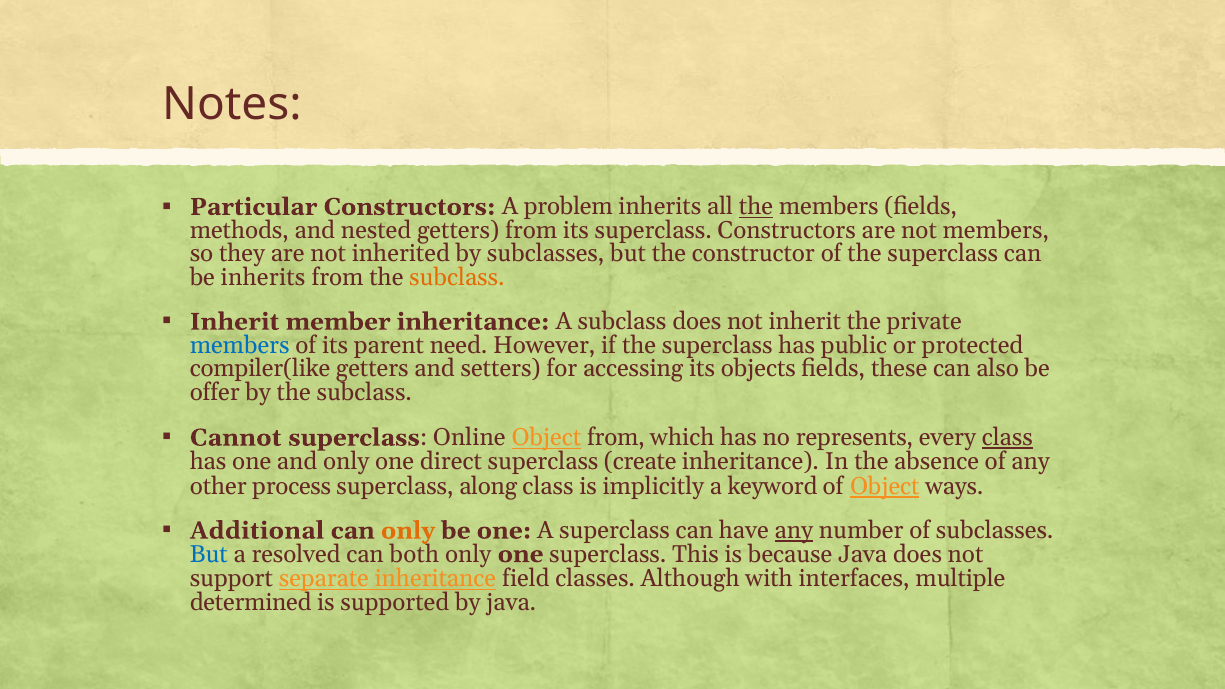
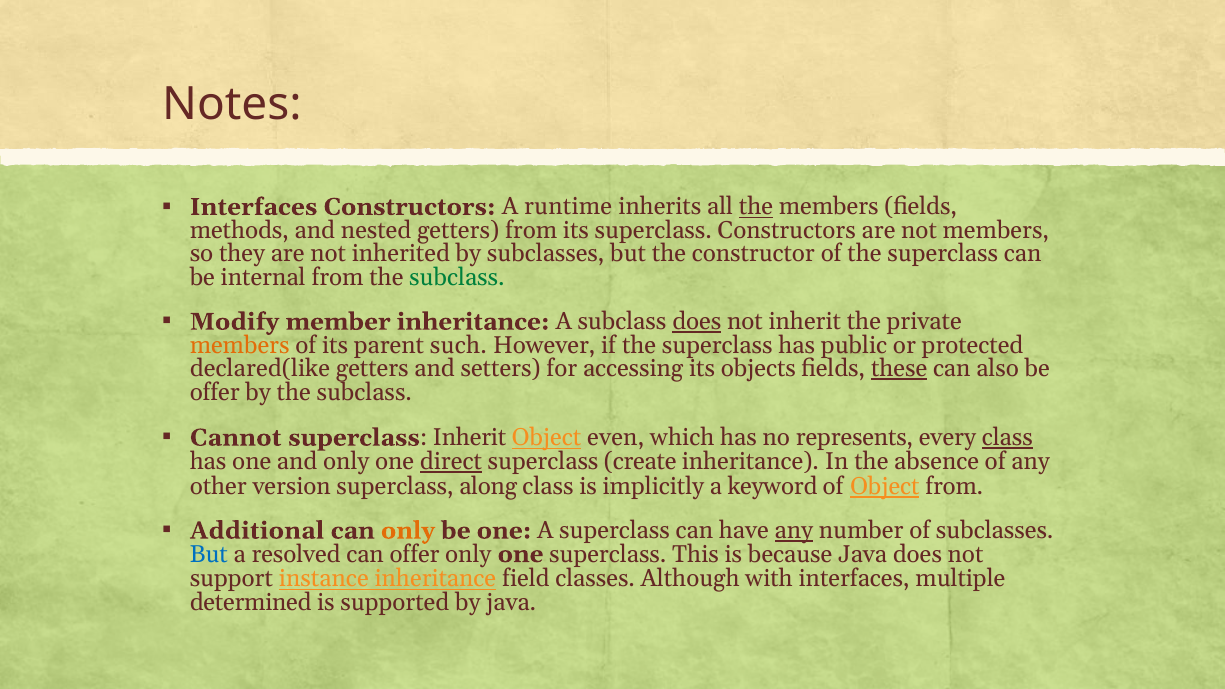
Particular: Particular -> Interfaces (254, 207)
problem: problem -> runtime (568, 207)
be inherits: inherits -> internal (263, 278)
subclass colour: orange -> green (457, 278)
Inherit: Inherit -> Modify (234, 322)
does underline: none -> present (697, 322)
members colour: blue -> orange (240, 345)
need: need -> such (458, 345)
compiler(like: compiler(like -> declared(like (260, 369)
these underline: none -> present (899, 369)
superclass Online: Online -> Inherit (469, 438)
Object from: from -> even (616, 438)
direct underline: none -> present (451, 462)
process: process -> version (292, 486)
Object ways: ways -> from (954, 486)
can both: both -> offer (415, 554)
separate: separate -> instance (324, 579)
